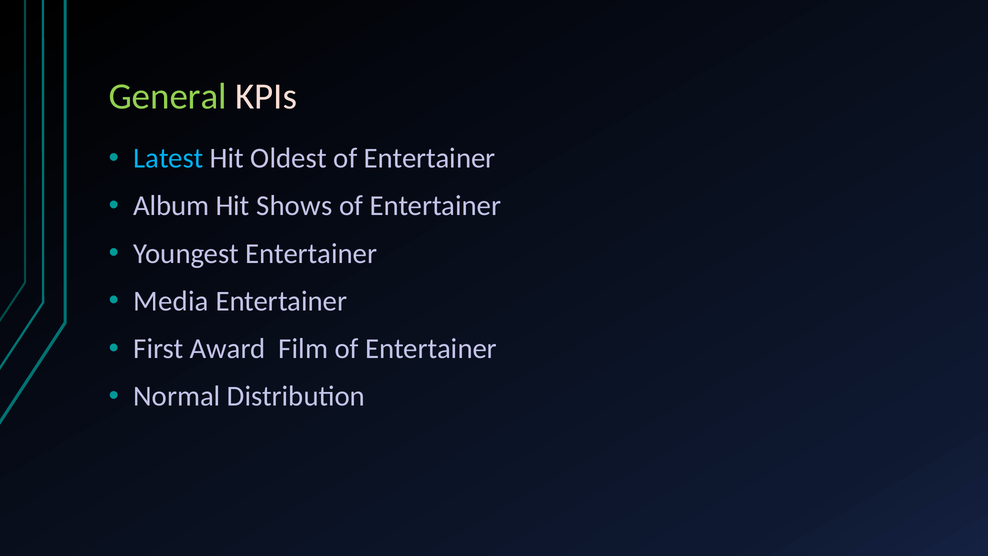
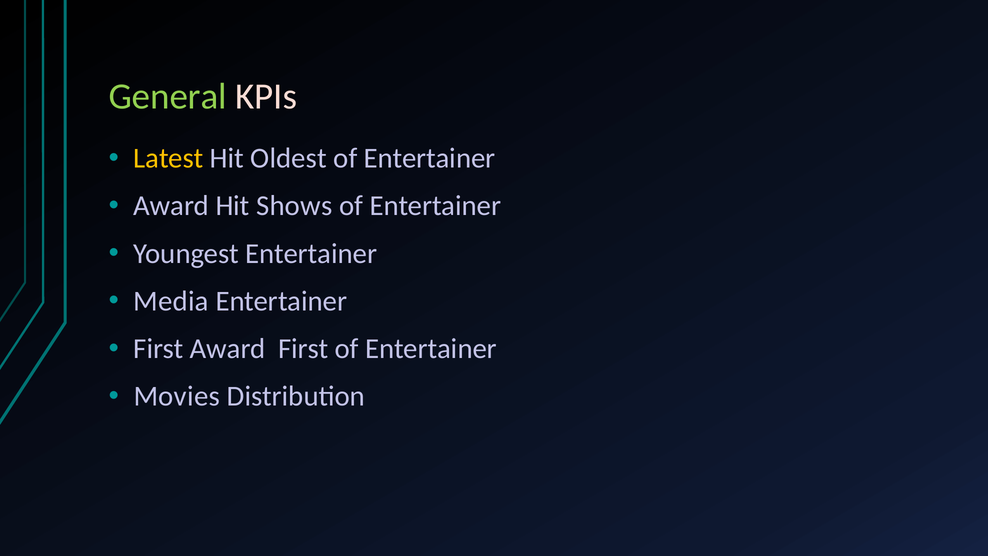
Latest colour: light blue -> yellow (168, 158)
Album: Album -> Award (171, 206)
Award Film: Film -> First (303, 349)
Normal: Normal -> Movies (177, 396)
